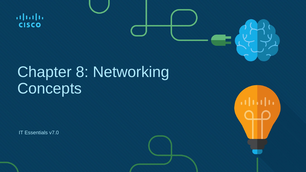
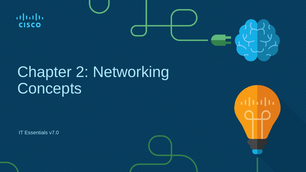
8: 8 -> 2 (82, 72)
